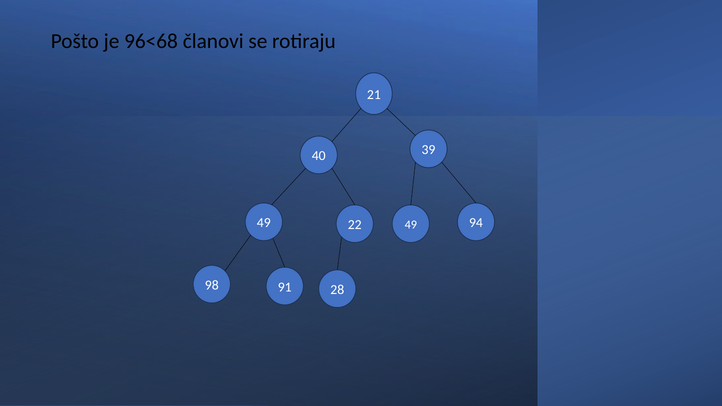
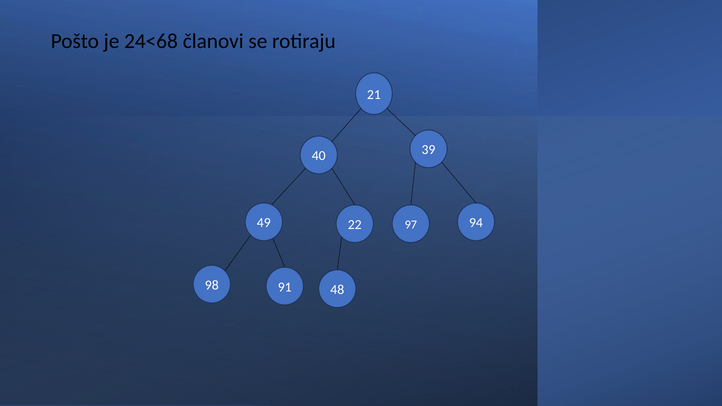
96<68: 96<68 -> 24<68 (151, 41)
22 49: 49 -> 97 (411, 225)
28: 28 -> 48 (337, 290)
